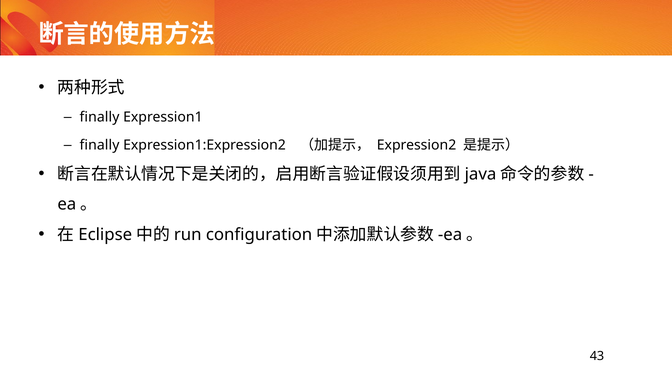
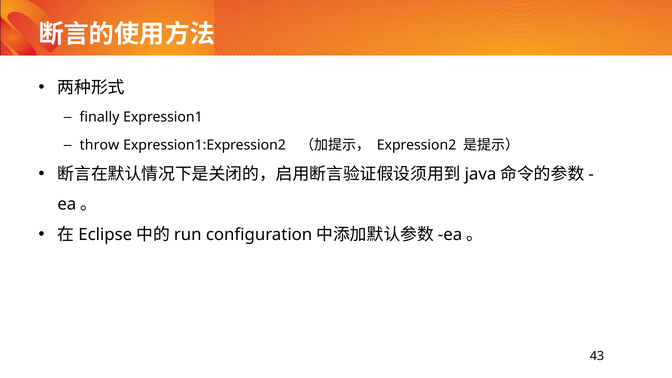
finally: finally -> throw (99, 145)
